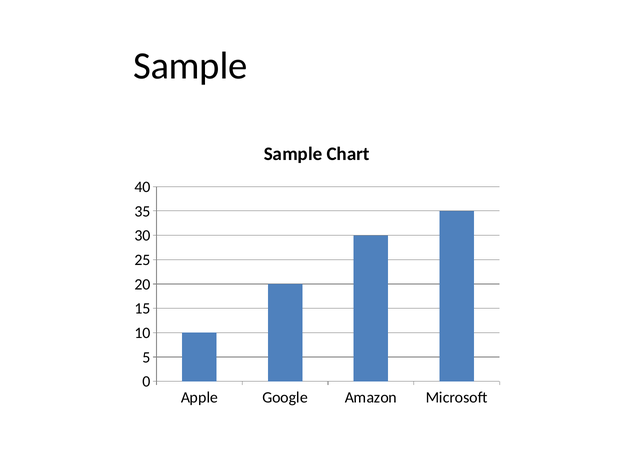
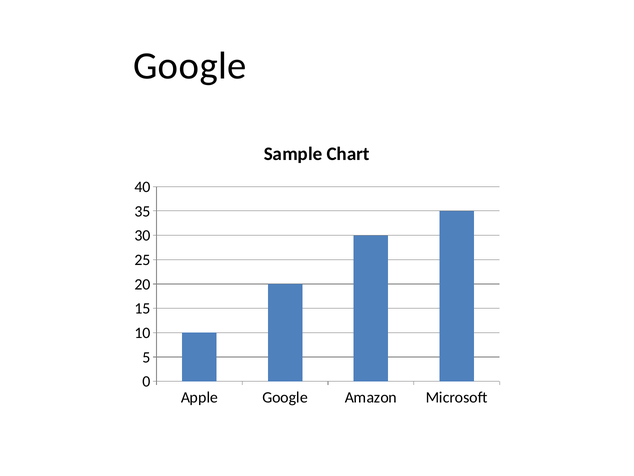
Sample: Sample -> Google (190, 66)
